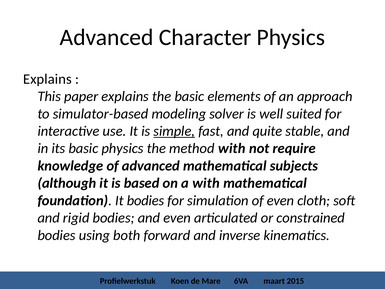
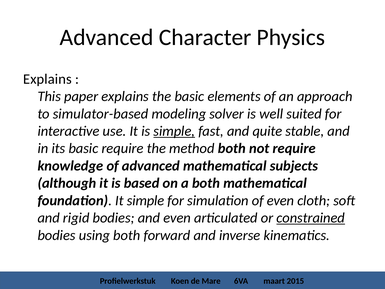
basic physics: physics -> require (123, 148)
method with: with -> both (232, 148)
a with: with -> both (206, 183)
It bodies: bodies -> simple (146, 200)
constrained underline: none -> present (311, 218)
